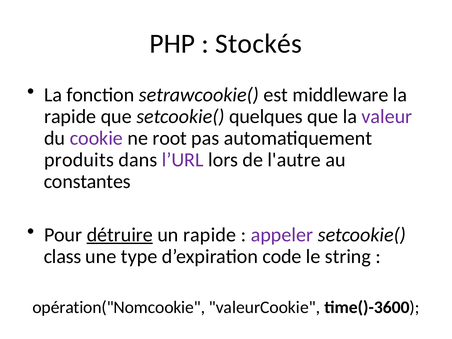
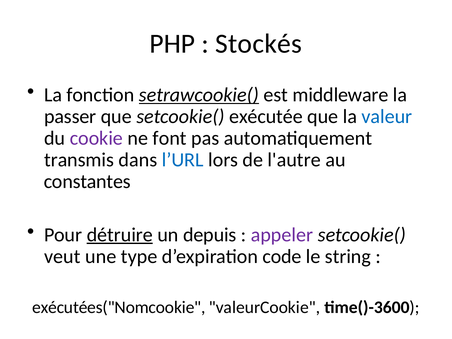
setrawcookie( underline: none -> present (199, 95)
rapide: rapide -> passer (70, 117)
quelques: quelques -> exécutée (266, 117)
valeur colour: purple -> blue (387, 117)
root: root -> font (170, 138)
produits: produits -> transmis (79, 160)
l’URL colour: purple -> blue (183, 160)
un rapide: rapide -> depuis (210, 235)
class: class -> veut (62, 256)
opération("Nomcookie: opération("Nomcookie -> exécutées("Nomcookie (119, 307)
